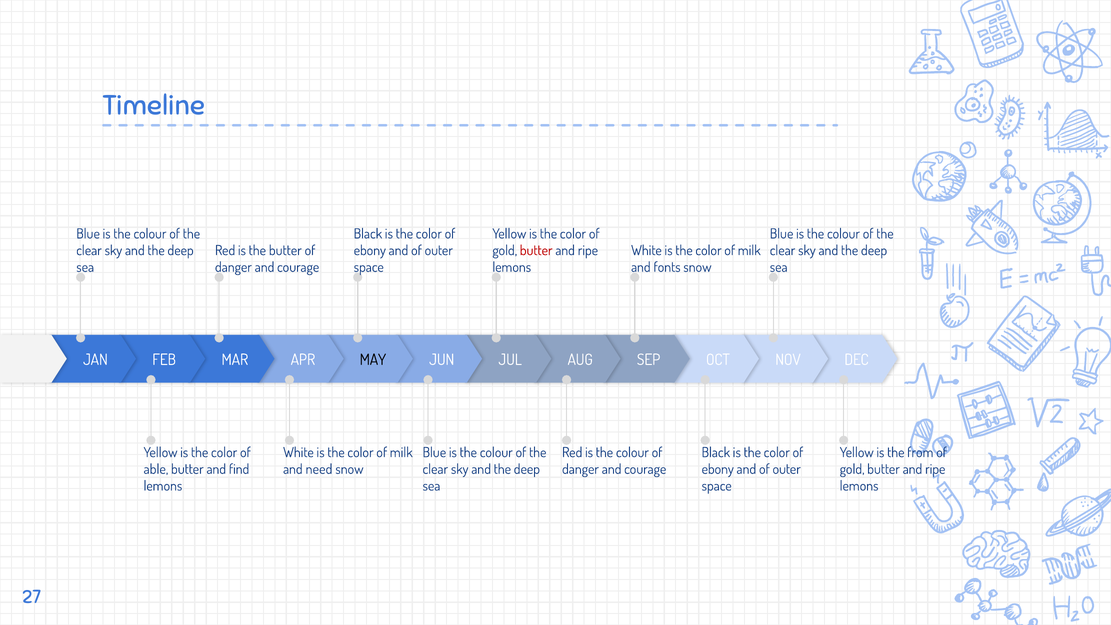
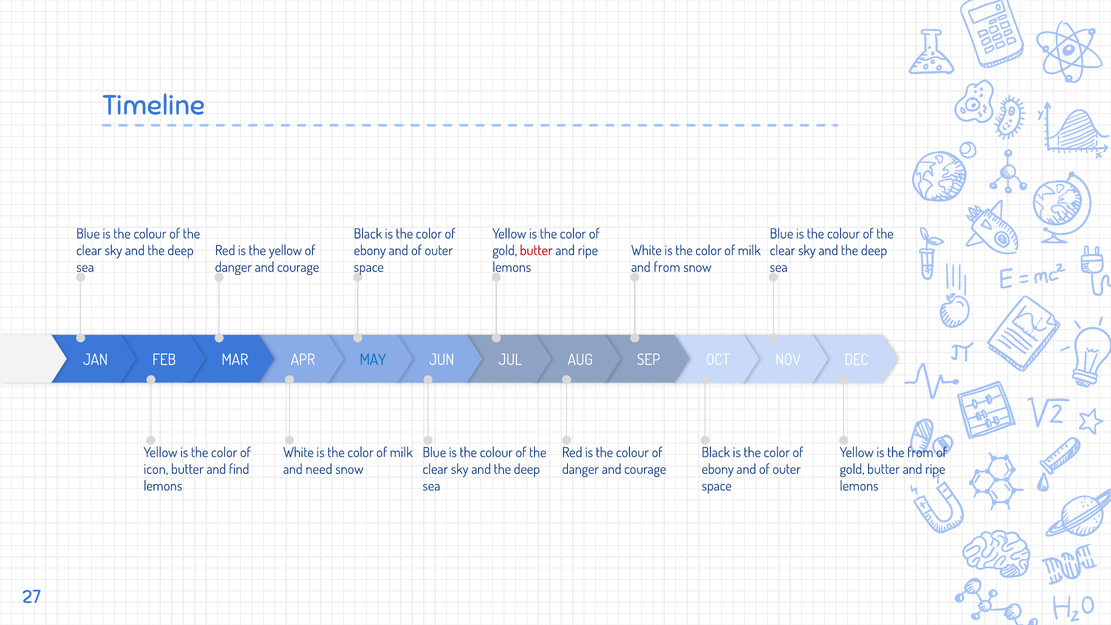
the butter: butter -> yellow (285, 251)
and fonts: fonts -> from (667, 267)
MAY colour: black -> blue (373, 360)
able: able -> icon (156, 469)
